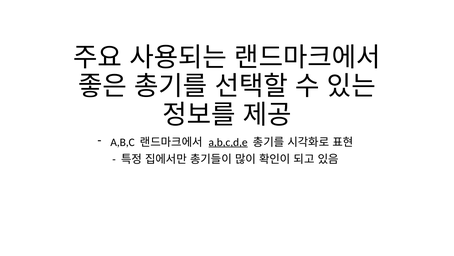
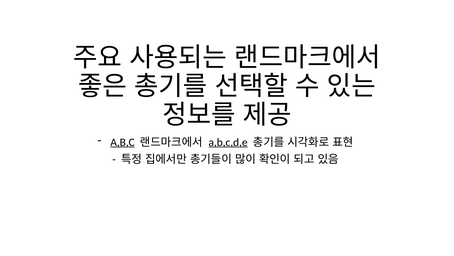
A,B,C underline: none -> present (123, 142)
